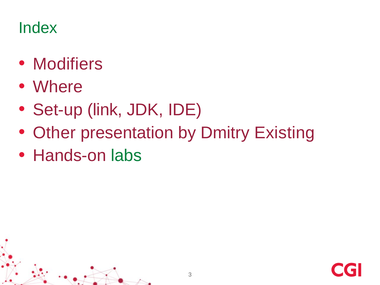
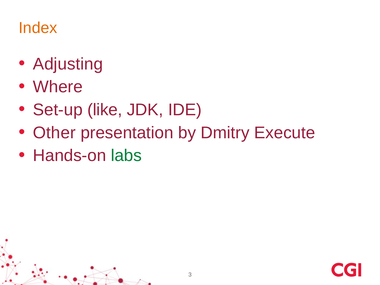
Index colour: green -> orange (38, 28)
Modifiers: Modifiers -> Adjusting (68, 64)
link: link -> like (105, 110)
Existing: Existing -> Execute (285, 133)
